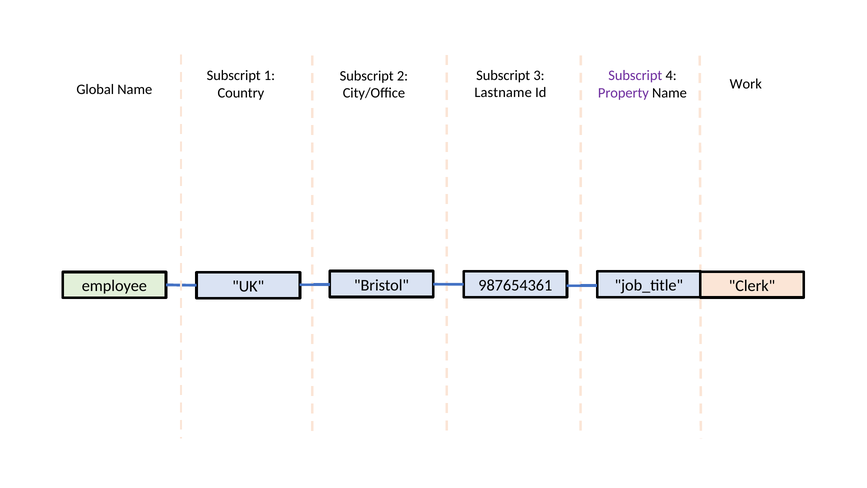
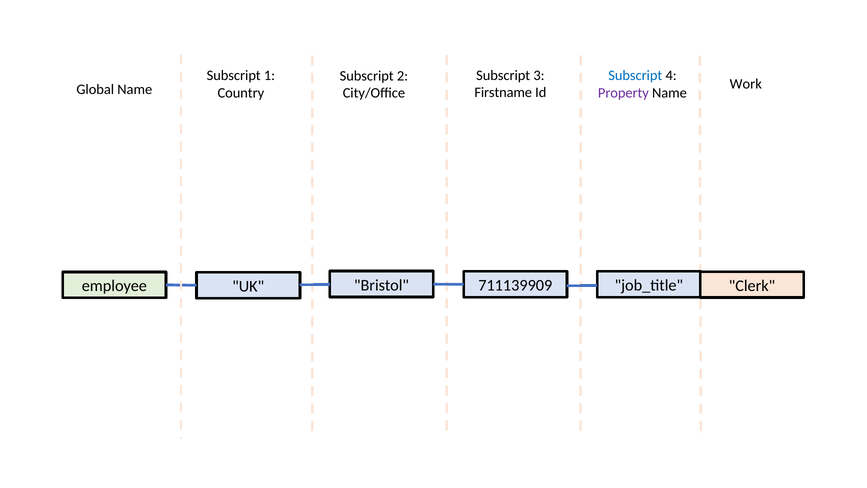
Subscript colour: purple -> blue (635, 76)
Lastname: Lastname -> Firstname (503, 93)
987654361: 987654361 -> 711139909 (515, 285)
